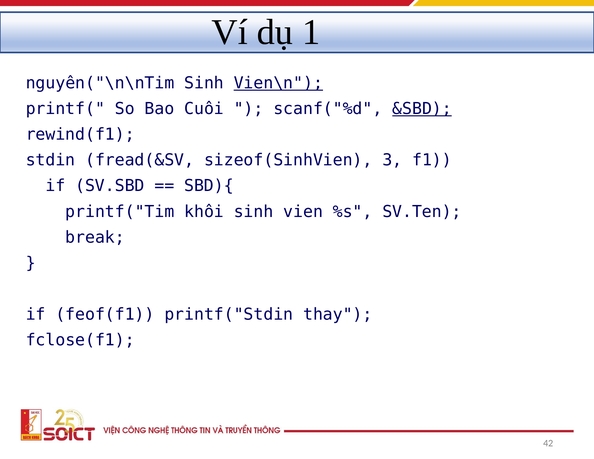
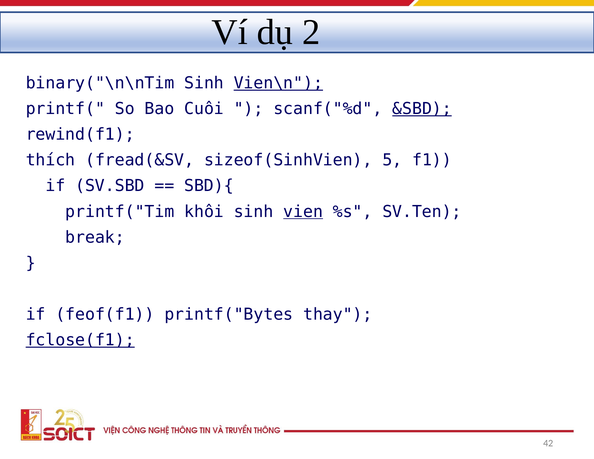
1: 1 -> 2 (311, 32)
nguyên("\n\nTim: nguyên("\n\nTim -> binary("\n\nTim (100, 83)
stdin: stdin -> thích (50, 160)
3: 3 -> 5 (392, 160)
vien underline: none -> present (303, 212)
printf("Stdin: printf("Stdin -> printf("Bytes (229, 314)
fclose(f1 underline: none -> present (80, 340)
